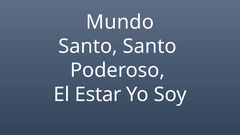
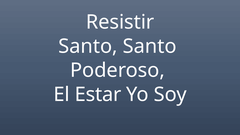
Mundo: Mundo -> Resistir (120, 22)
